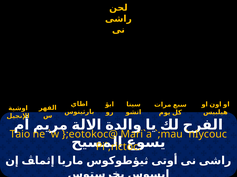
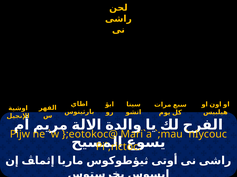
Taio: Taio -> Pijw (20, 135)
